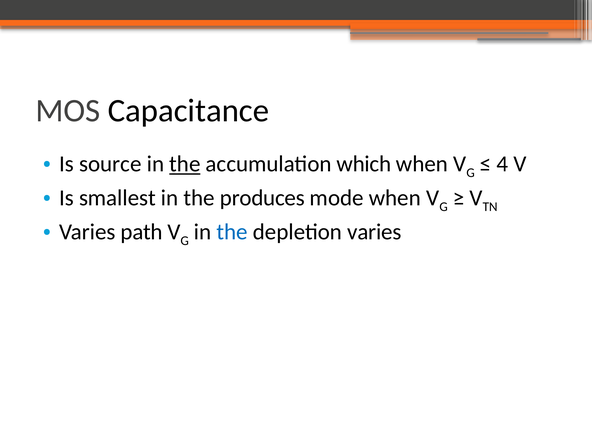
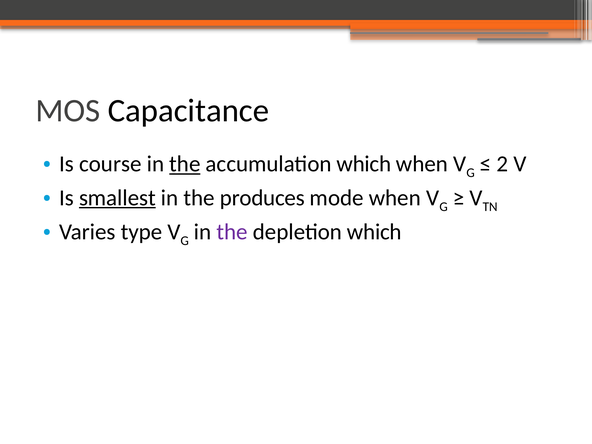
source: source -> course (110, 164)
4: 4 -> 2 (502, 164)
smallest underline: none -> present (117, 198)
path: path -> type (142, 232)
the colour: blue -> purple (232, 232)
depletion varies: varies -> which (374, 232)
